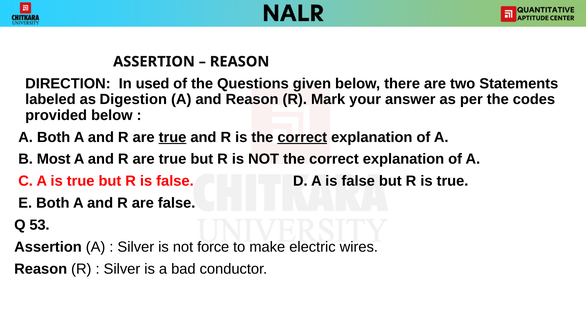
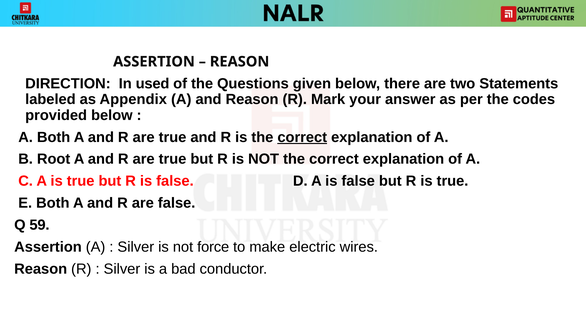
Digestion: Digestion -> Appendix (133, 99)
true underline: present -> none (173, 137)
Most: Most -> Root (54, 159)
53: 53 -> 59 (40, 225)
